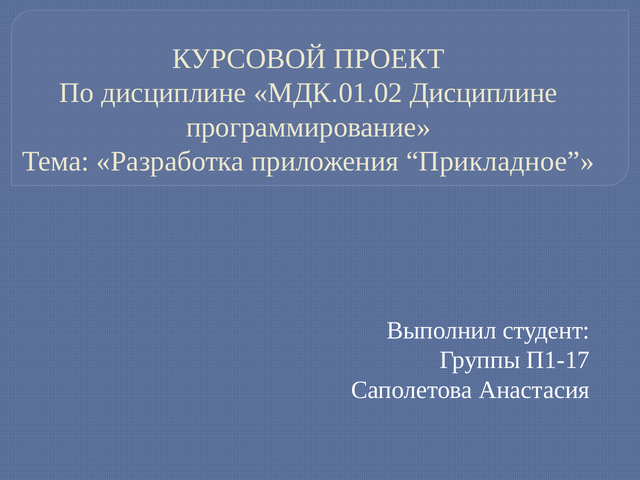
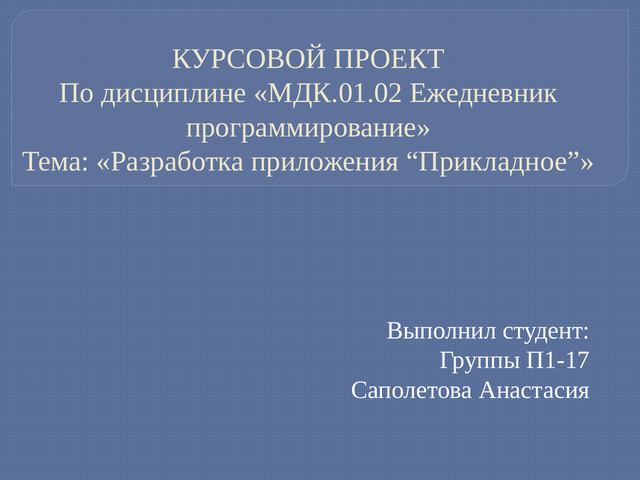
МДК.01.02 Дисциплине: Дисциплине -> Ежедневник (484, 93)
